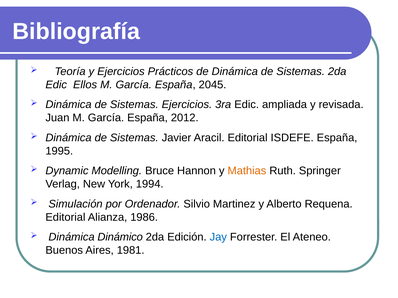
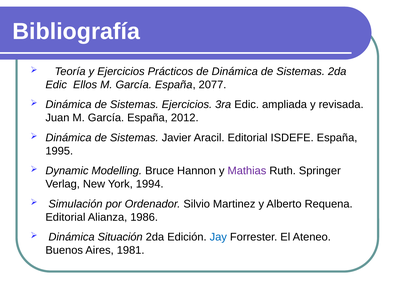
2045: 2045 -> 2077 (213, 85)
Mathias colour: orange -> purple (247, 171)
Dinámico: Dinámico -> Situación (120, 237)
